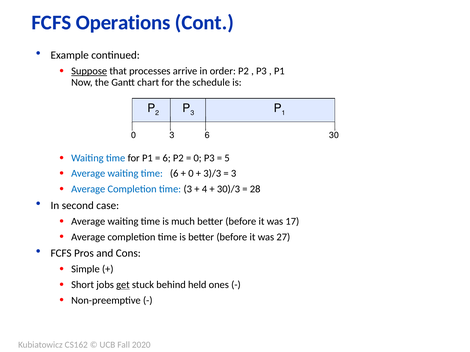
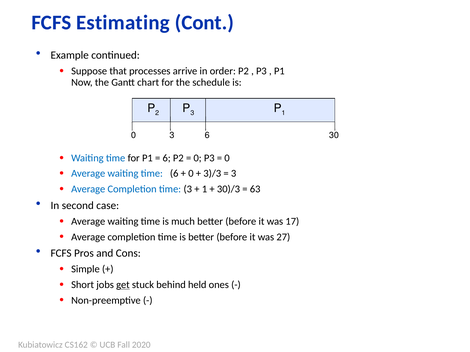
Operations: Operations -> Estimating (123, 23)
Suppose underline: present -> none (89, 71)
5: 5 -> 0 (227, 158)
4: 4 -> 1 (205, 189)
28: 28 -> 63 (255, 189)
